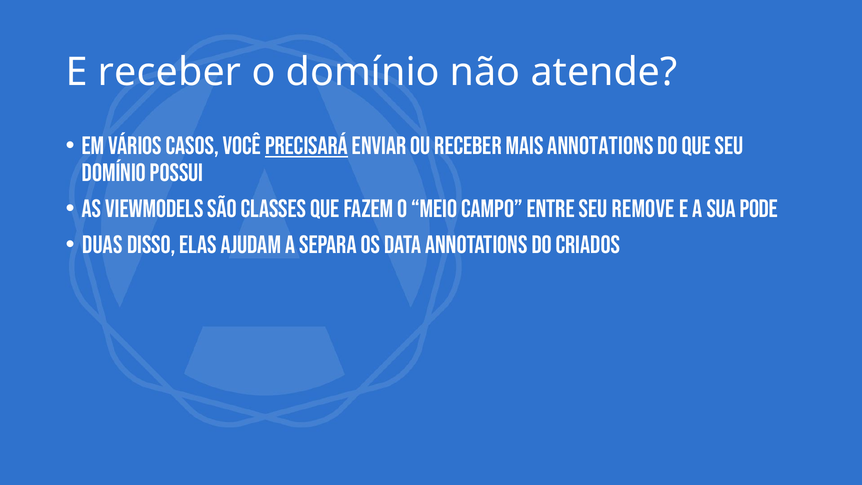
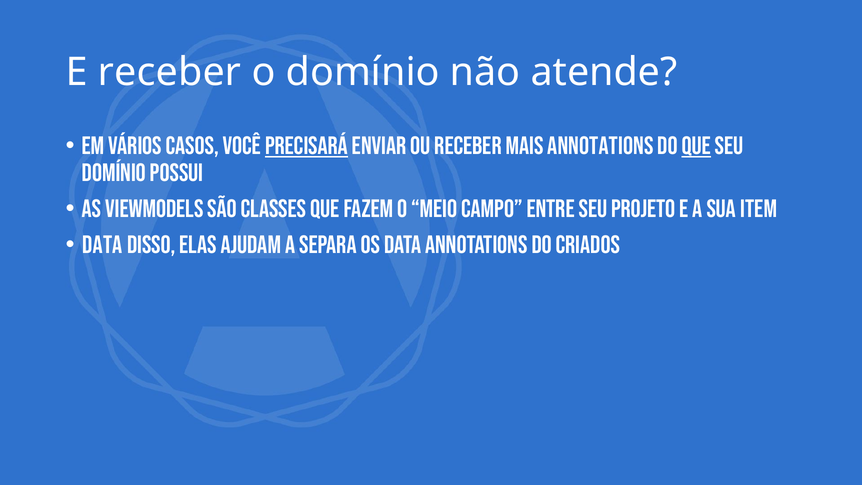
que underline: none -> present (696, 146)
remove: remove -> projeto (643, 209)
pode: pode -> item (759, 209)
Duas: Duas -> Data (102, 245)
